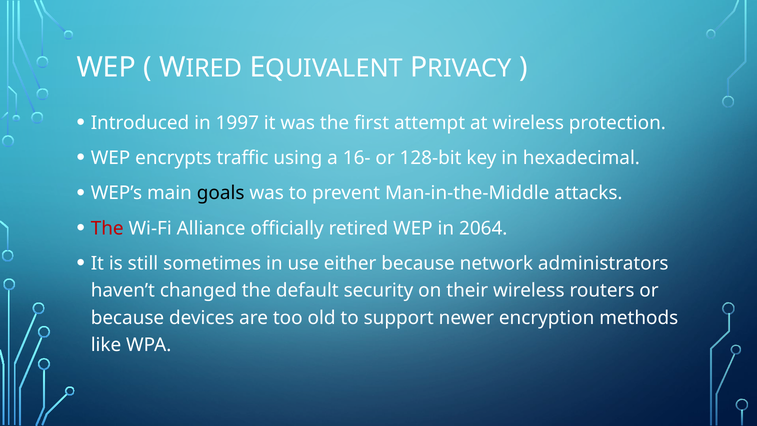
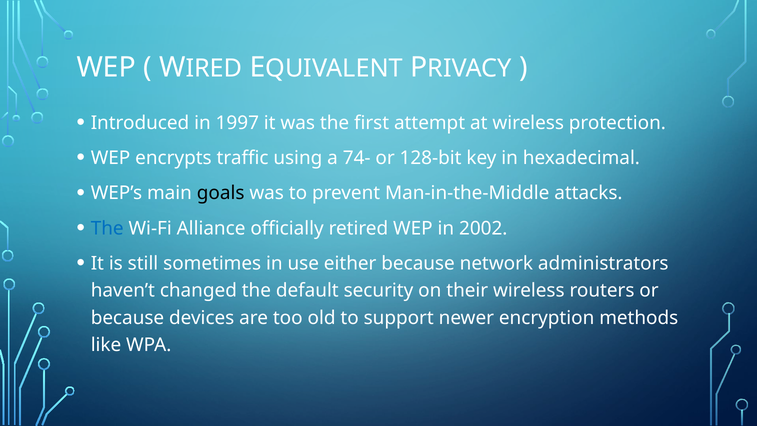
16-: 16- -> 74- (357, 158)
The colour: red -> blue (107, 228)
2064: 2064 -> 2002 (483, 228)
